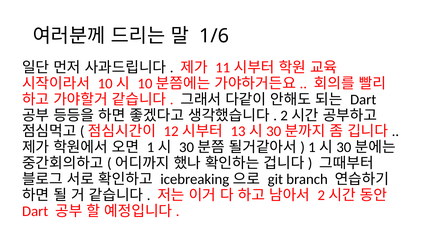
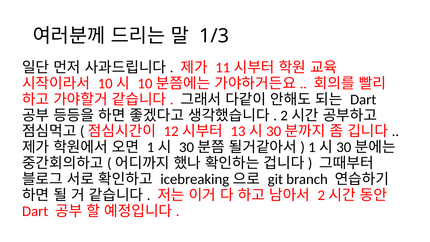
1/6: 1/6 -> 1/3 (214, 36)
